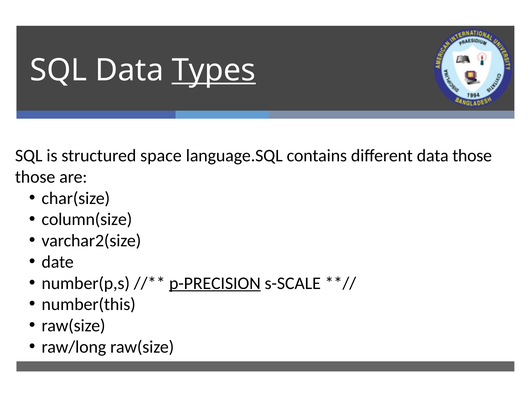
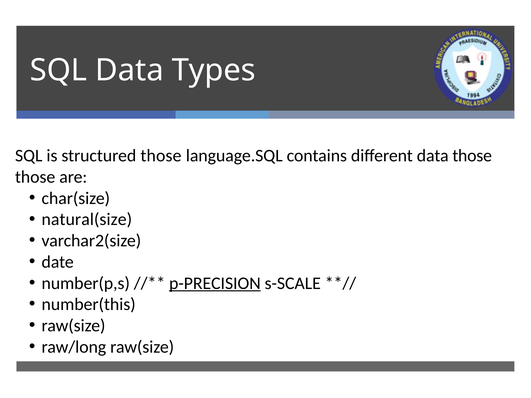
Types underline: present -> none (214, 70)
structured space: space -> those (161, 156)
column(size: column(size -> natural(size (87, 220)
